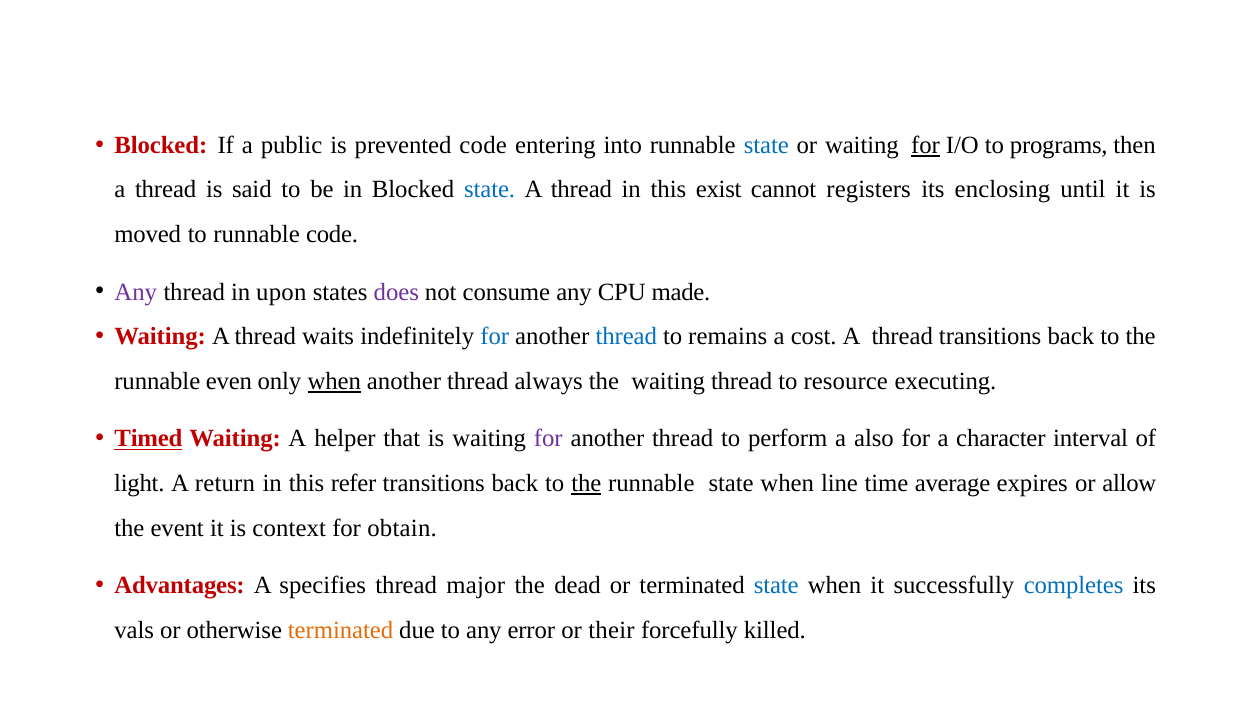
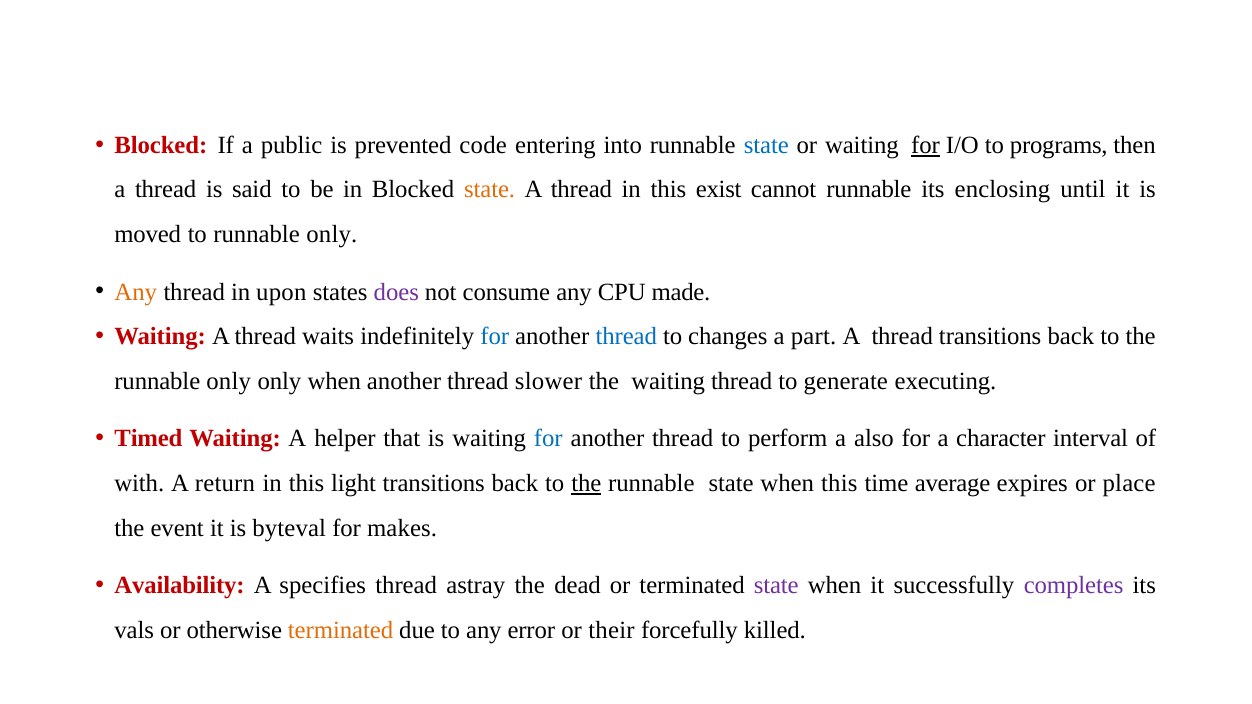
state colour: blue -> orange (490, 190)
cannot registers: registers -> runnable (869, 190)
to runnable code: code -> only (332, 234)
Any colour: purple -> orange (136, 292)
remains: remains -> changes (728, 337)
cost: cost -> part (814, 337)
even: even -> only (229, 381)
when underline: present -> none (334, 381)
always: always -> slower (549, 381)
resource: resource -> generate (846, 381)
Timed underline: present -> none (148, 439)
for colour: purple -> blue (548, 439)
light: light -> with (139, 484)
refer: refer -> light (354, 484)
when line: line -> this (839, 484)
allow: allow -> place (1129, 484)
context: context -> byteval (289, 528)
obtain: obtain -> makes (402, 528)
Advantages: Advantages -> Availability (180, 586)
major: major -> astray (476, 586)
state colour: blue -> purple (776, 586)
completes colour: blue -> purple (1074, 586)
